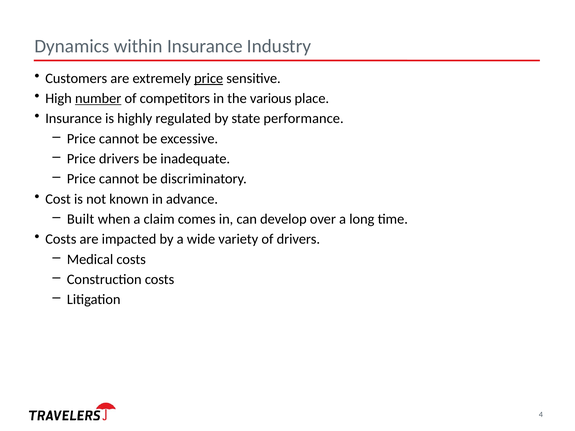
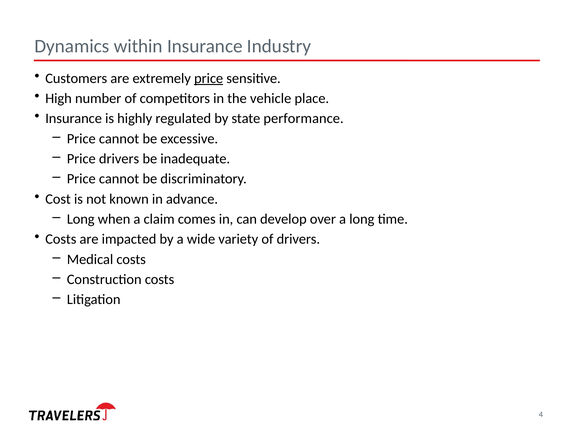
number underline: present -> none (98, 99)
various: various -> vehicle (271, 99)
Built: Built -> Long (81, 219)
